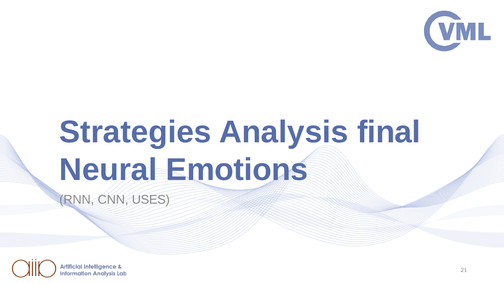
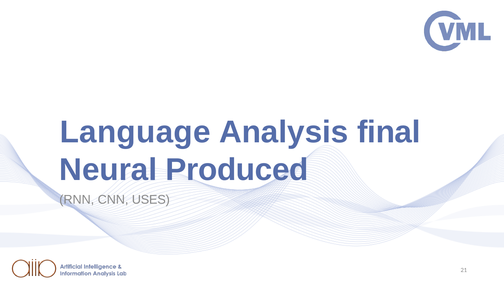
Strategies: Strategies -> Language (135, 132)
Emotions: Emotions -> Produced (237, 170)
